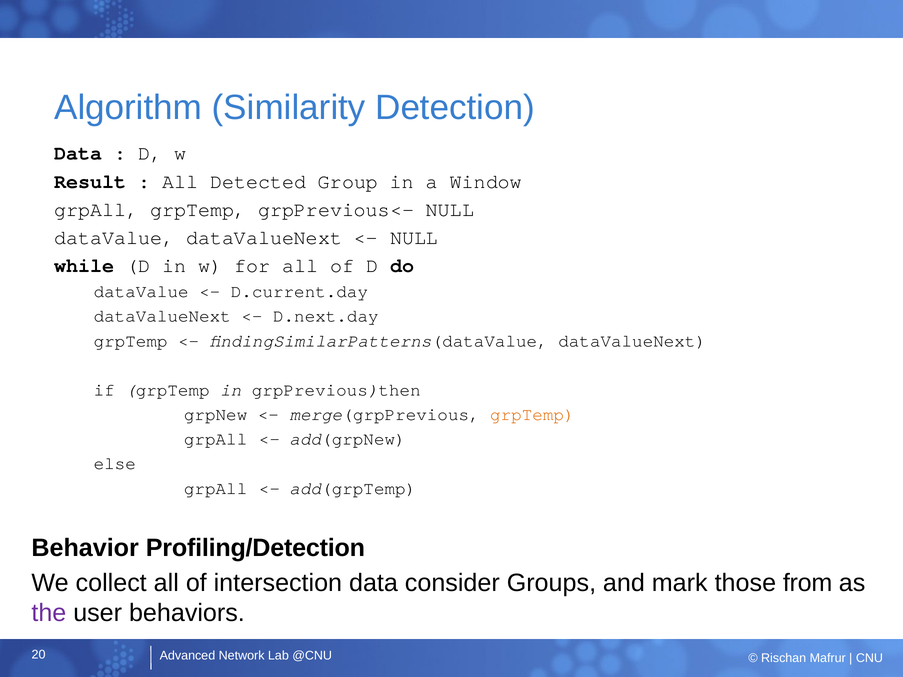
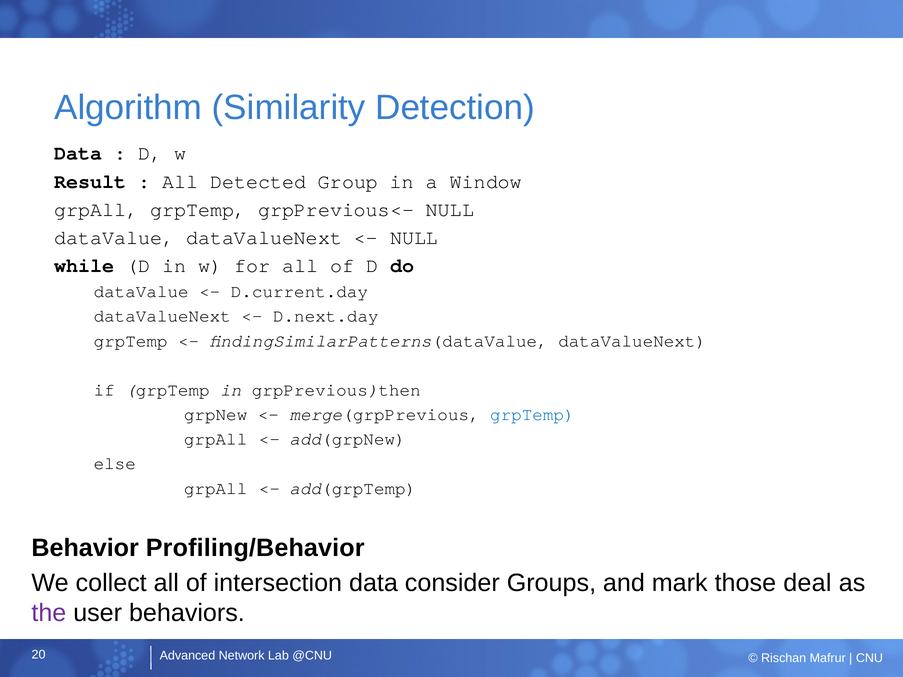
grpTemp colour: orange -> blue (532, 415)
Profiling/Detection: Profiling/Detection -> Profiling/Behavior (255, 548)
from: from -> deal (807, 583)
